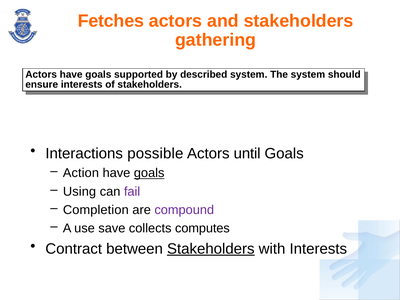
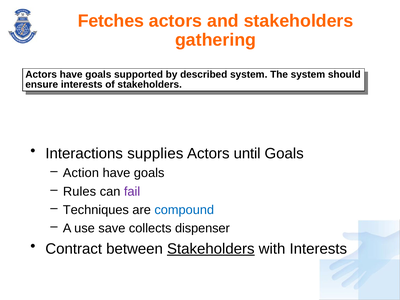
possible: possible -> supplies (155, 153)
goals underline: present -> none (149, 173)
Using: Using -> Rules (80, 192)
Completion: Completion -> Techniques (96, 210)
compound colour: purple -> blue (184, 210)
computes: computes -> dispenser (202, 228)
